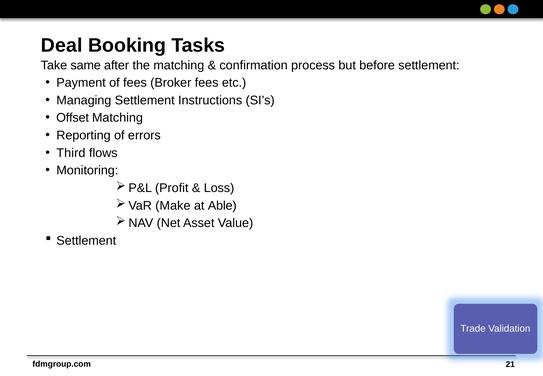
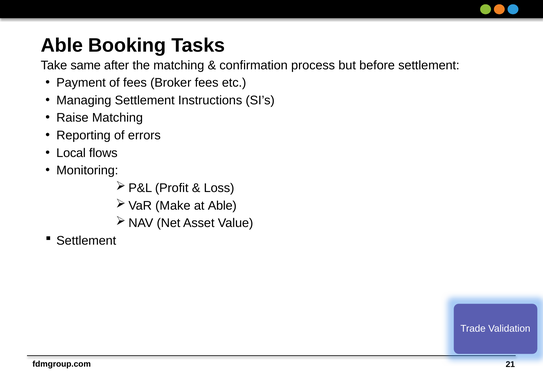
Deal: Deal -> Able (62, 45)
Offset: Offset -> Raise (72, 118)
Third: Third -> Local (71, 153)
